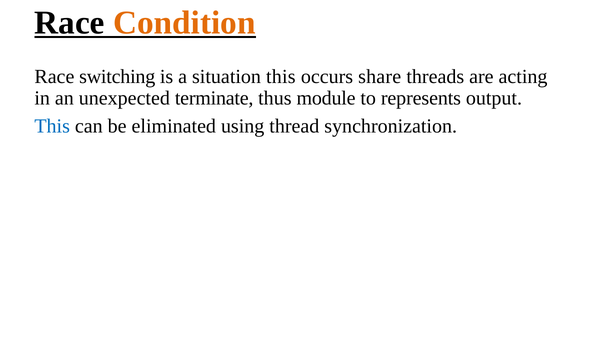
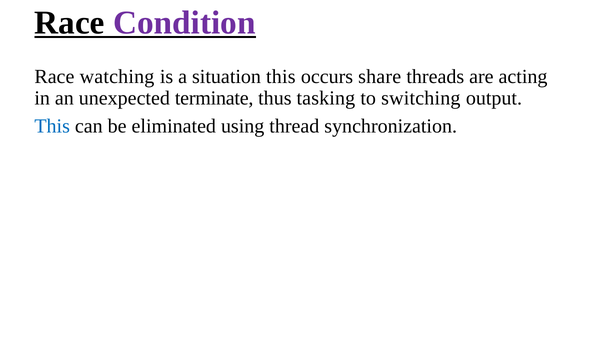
Condition colour: orange -> purple (184, 23)
switching: switching -> watching (117, 77)
module: module -> tasking (326, 98)
represents: represents -> switching (421, 98)
